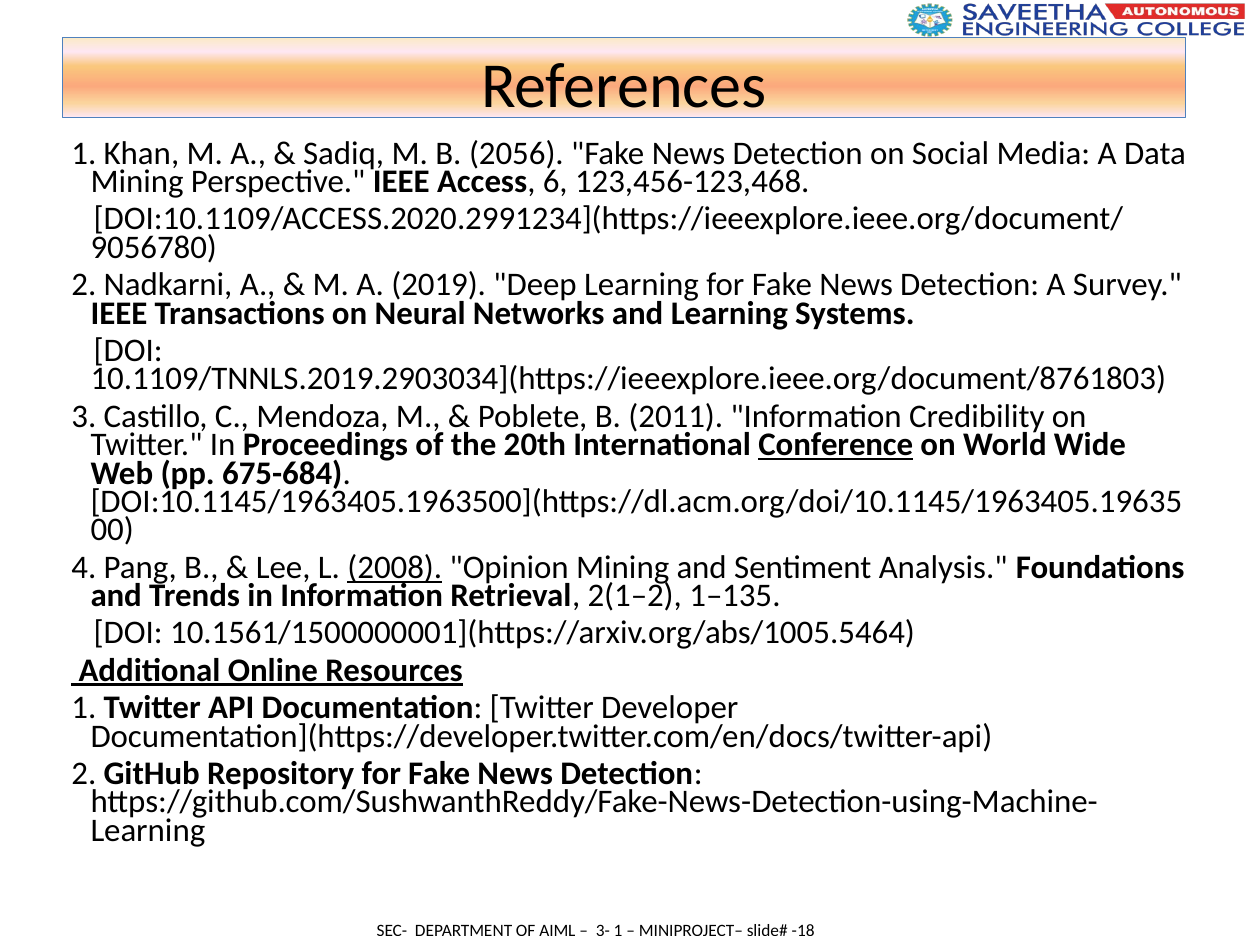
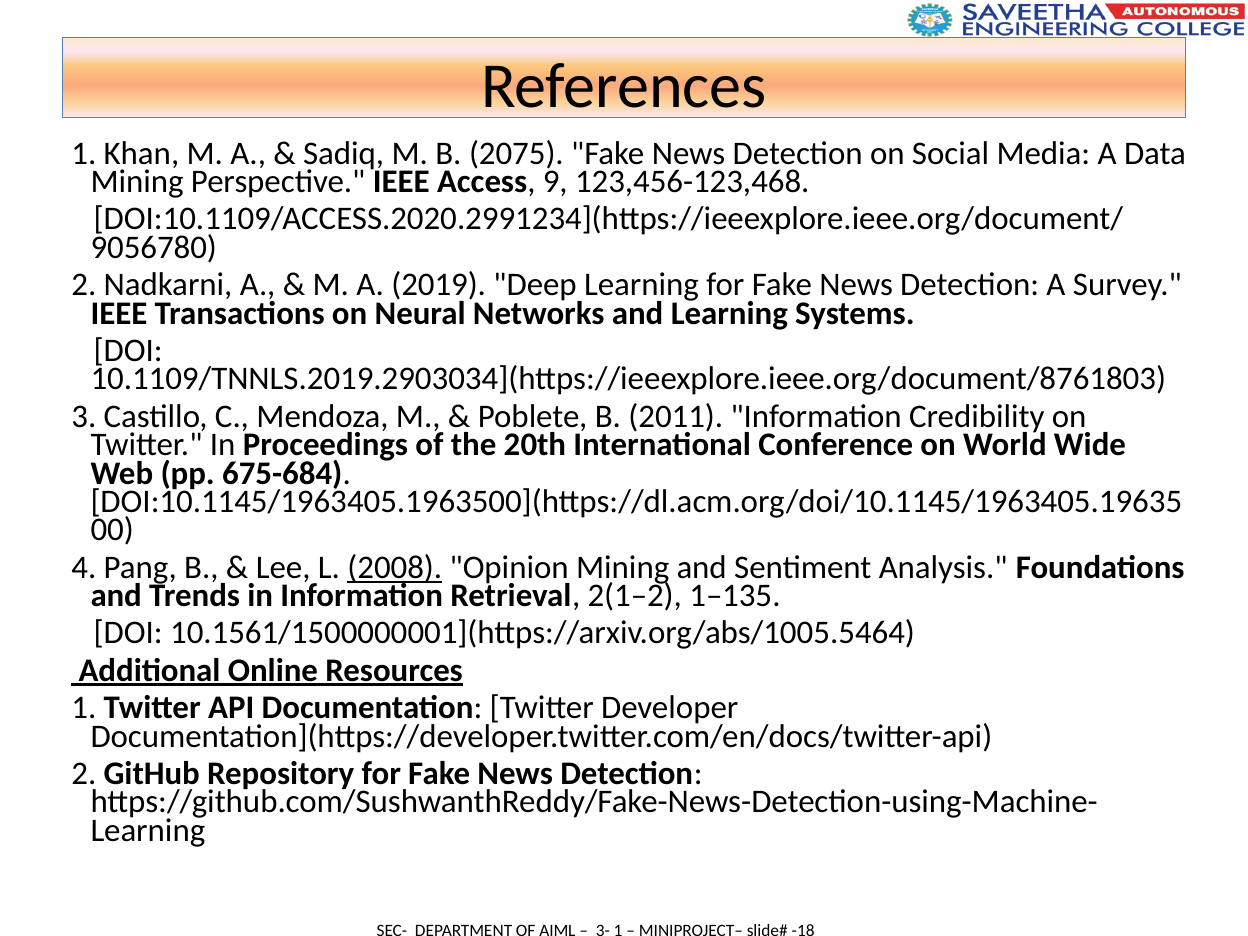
2056: 2056 -> 2075 (516, 153)
6: 6 -> 9 (555, 182)
Conference underline: present -> none (836, 445)
